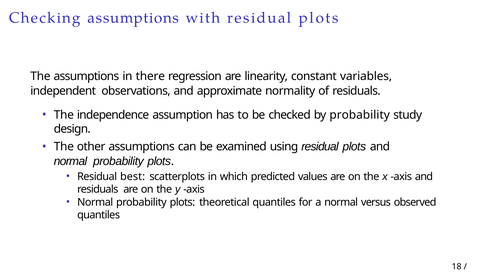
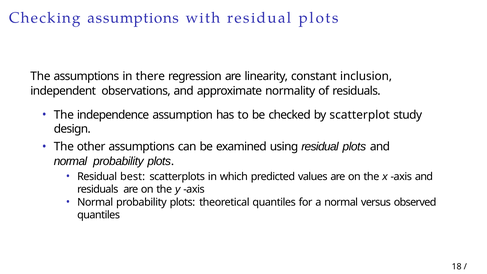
variables: variables -> inclusion (366, 76)
by probability: probability -> scatterplot (360, 115)
